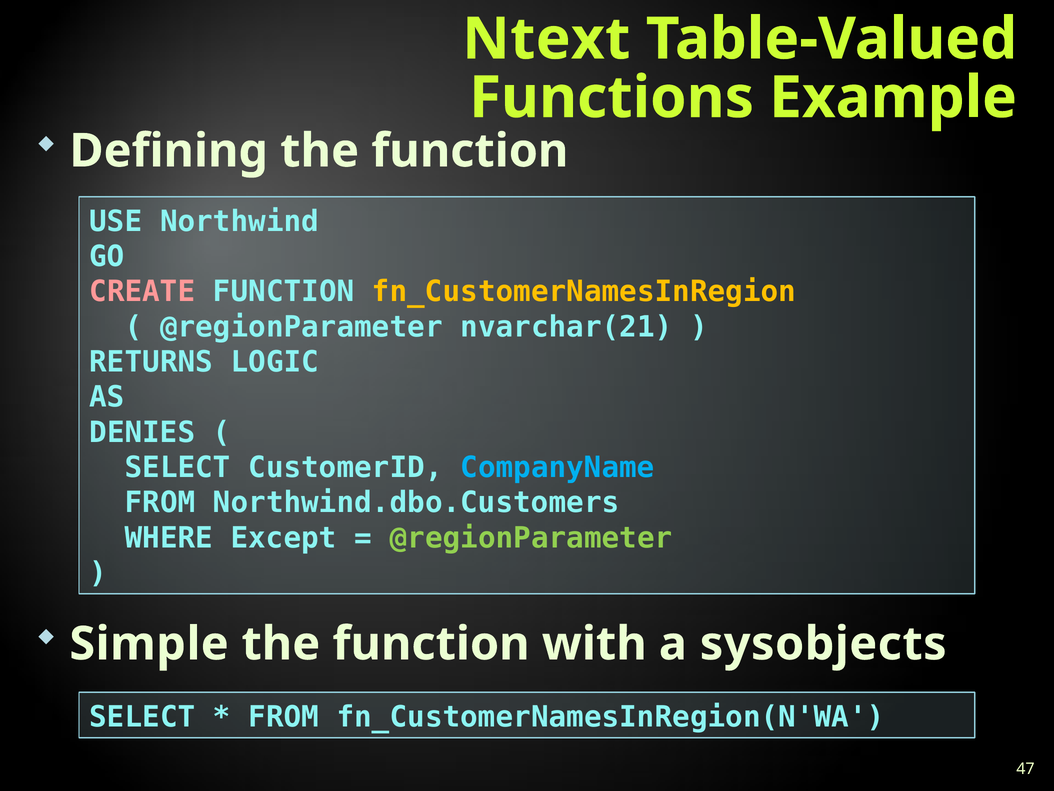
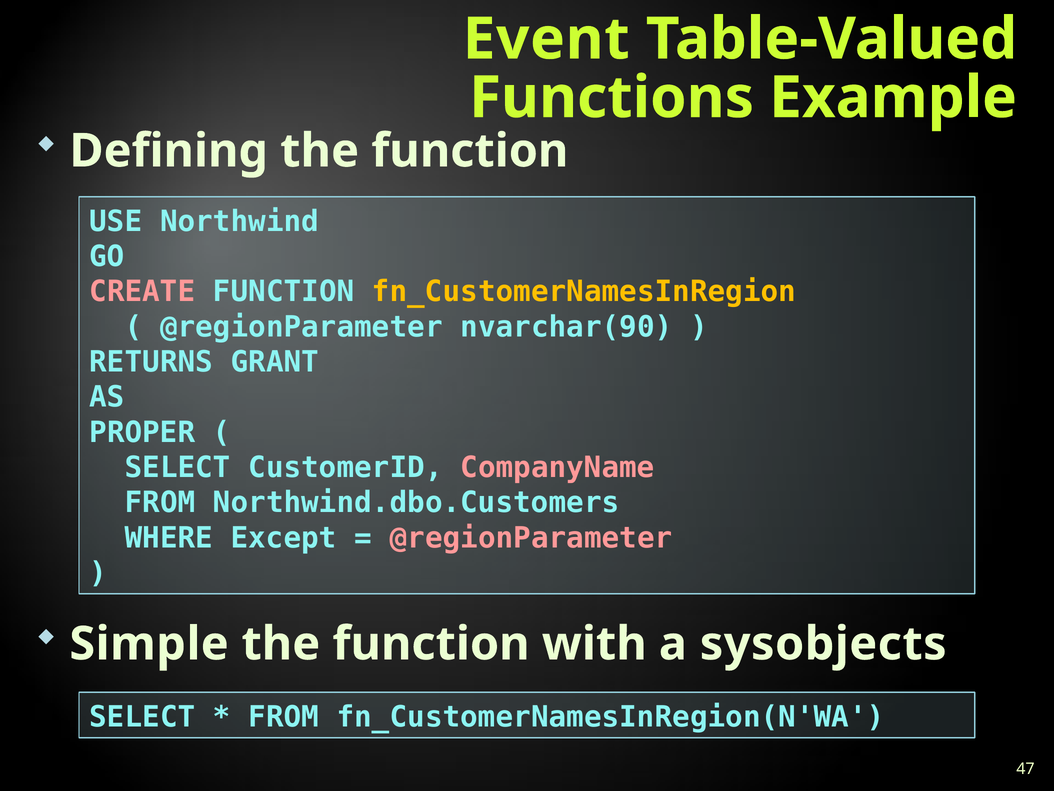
Ntext: Ntext -> Event (546, 39)
nvarchar(21: nvarchar(21 -> nvarchar(90 (566, 327)
LOGIC: LOGIC -> GRANT (275, 362)
DENIES: DENIES -> PROPER (142, 432)
CompanyName colour: light blue -> pink (557, 467)
@regionParameter colour: light green -> pink (531, 538)
